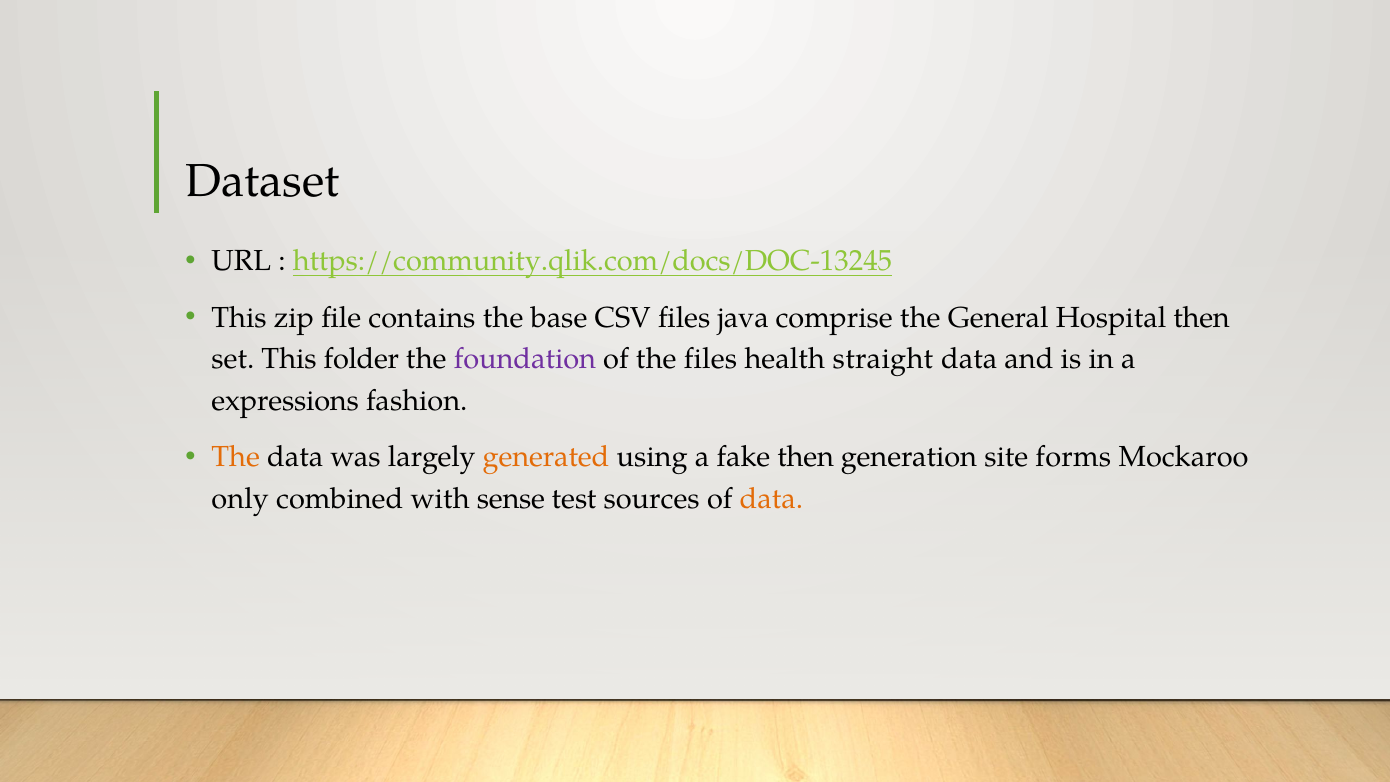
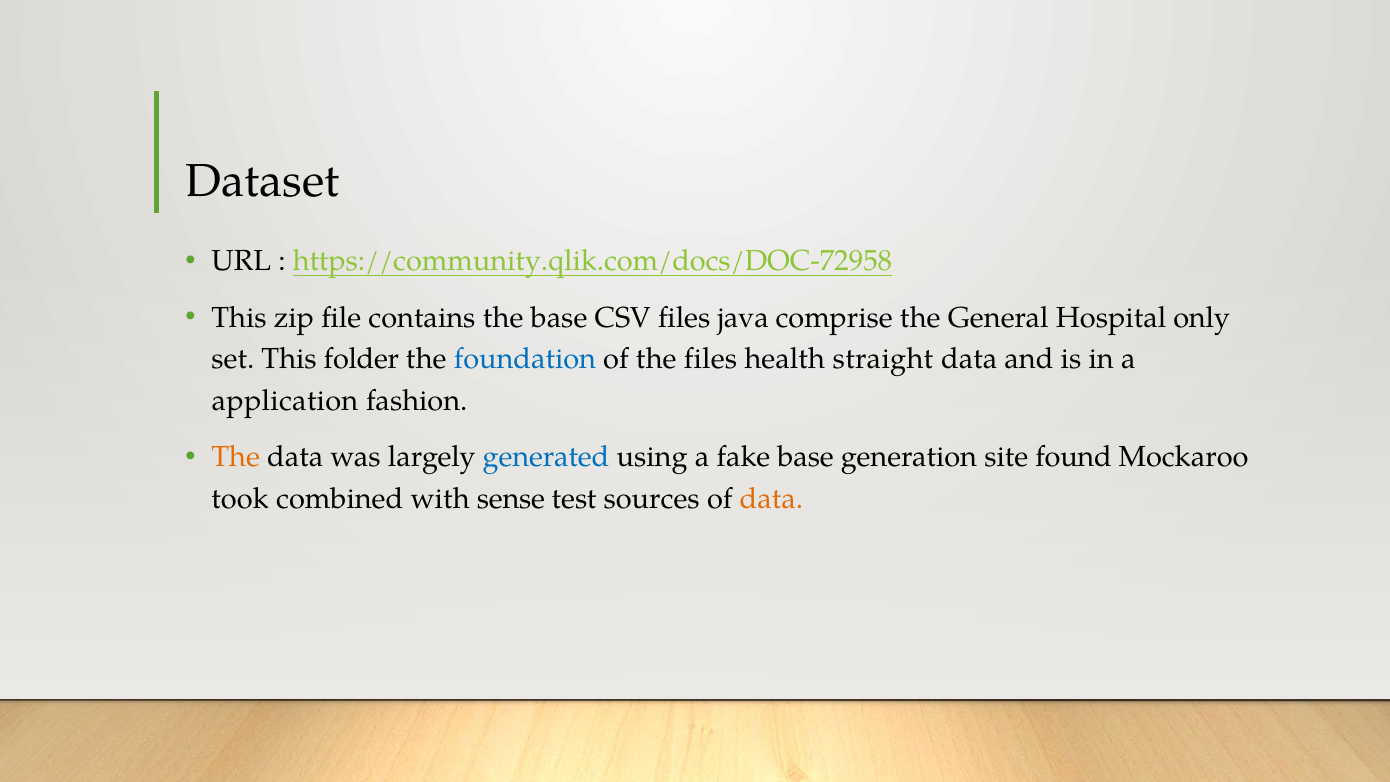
https://community.qlik.com/docs/DOC-13245: https://community.qlik.com/docs/DOC-13245 -> https://community.qlik.com/docs/DOC-72958 (592, 261)
Hospital then: then -> only (1202, 318)
foundation colour: purple -> blue (525, 359)
expressions: expressions -> application (285, 401)
generated colour: orange -> blue (546, 457)
fake then: then -> base (806, 457)
forms: forms -> found (1074, 457)
only: only -> took (240, 499)
